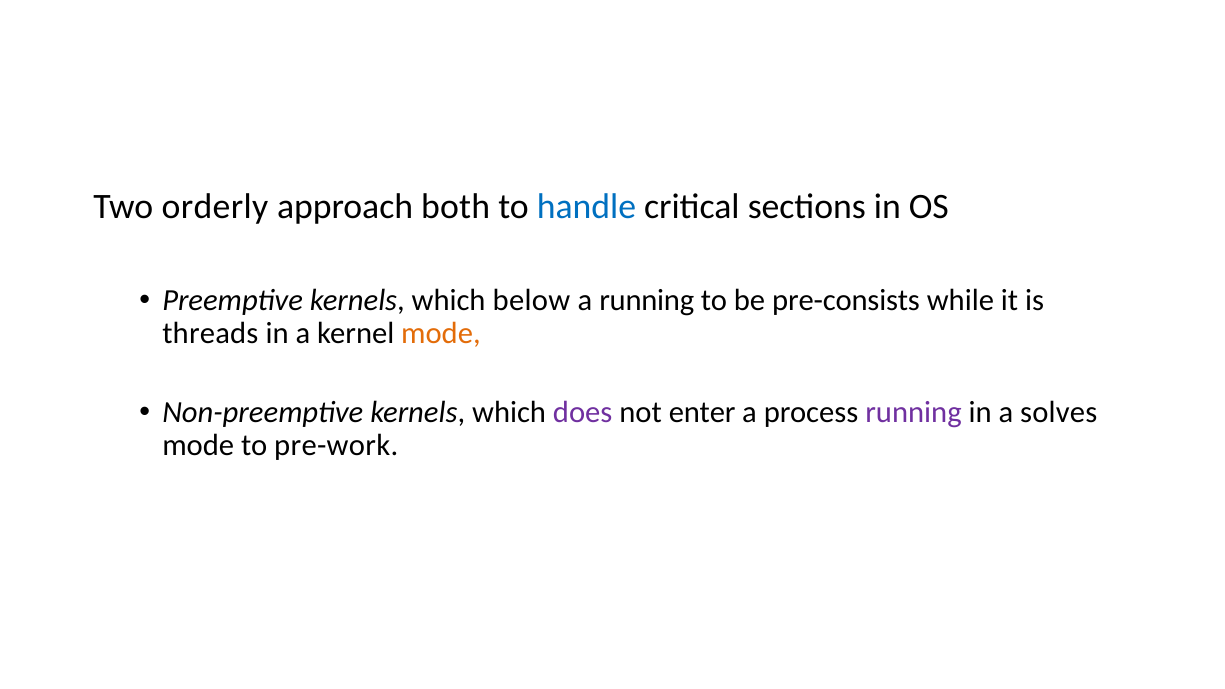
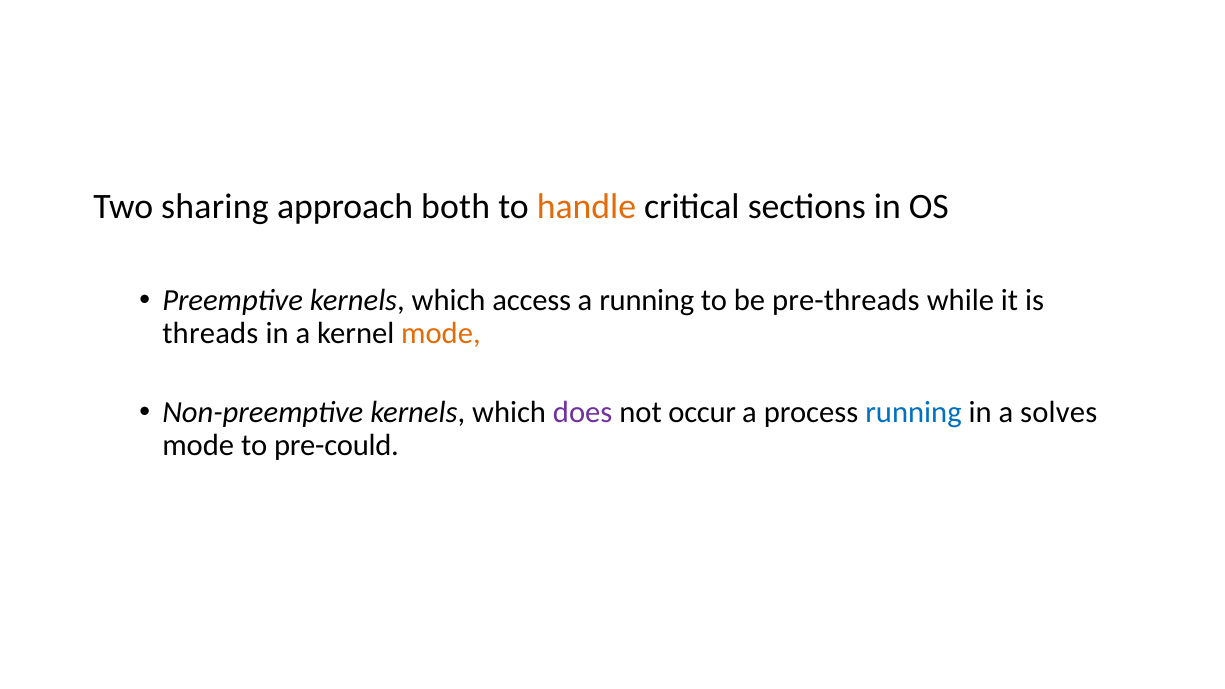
orderly: orderly -> sharing (215, 207)
handle colour: blue -> orange (586, 207)
below: below -> access (532, 301)
pre-consists: pre-consists -> pre-threads (846, 301)
enter: enter -> occur (702, 413)
running colour: purple -> blue (914, 413)
pre-work: pre-work -> pre-could (336, 446)
